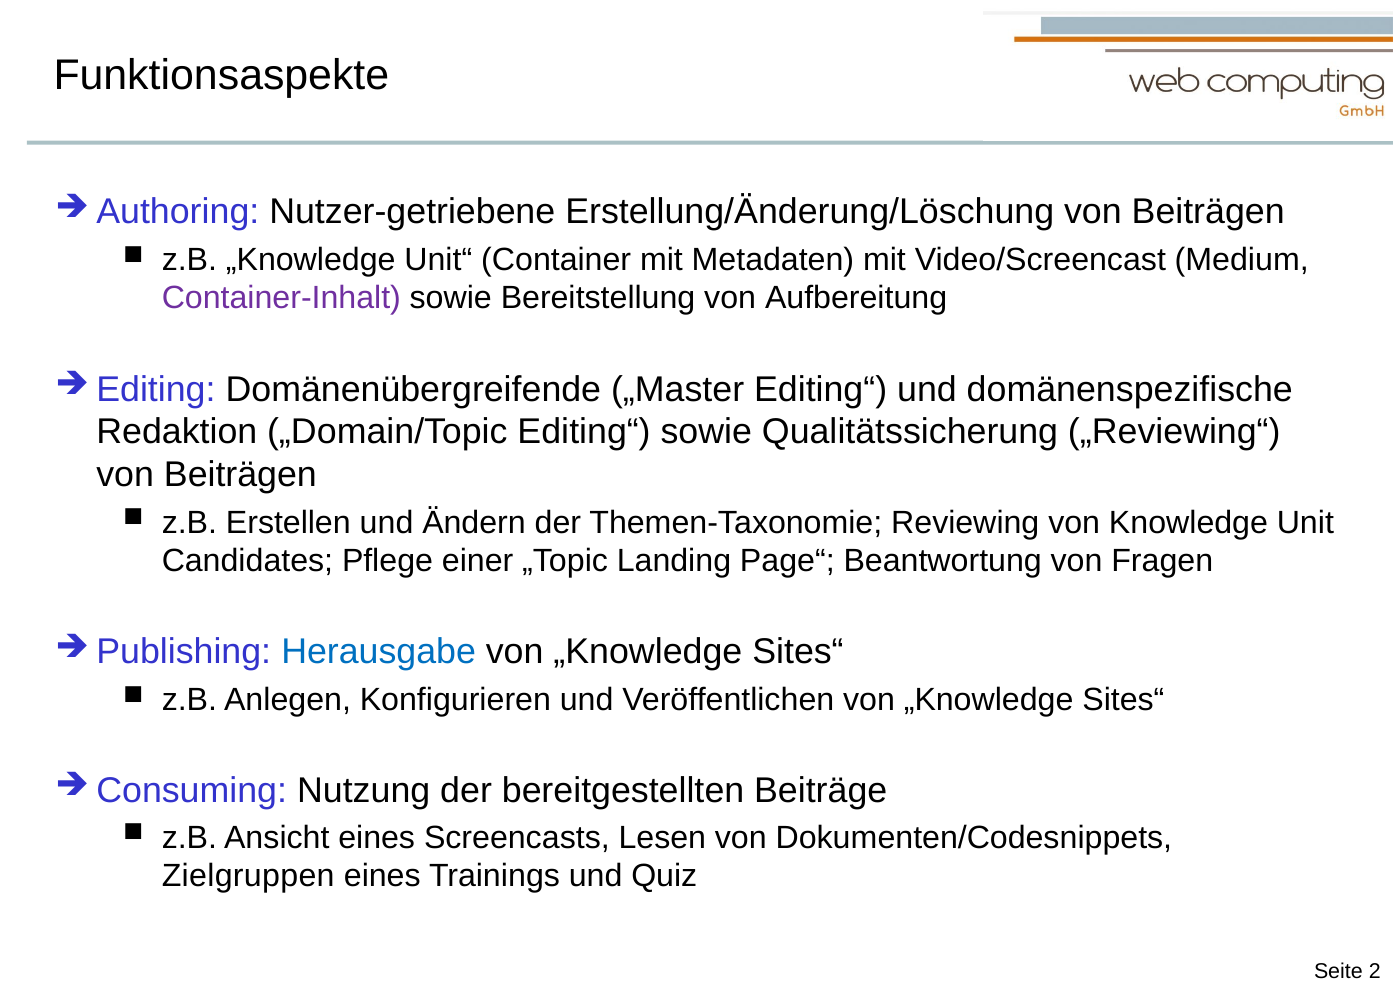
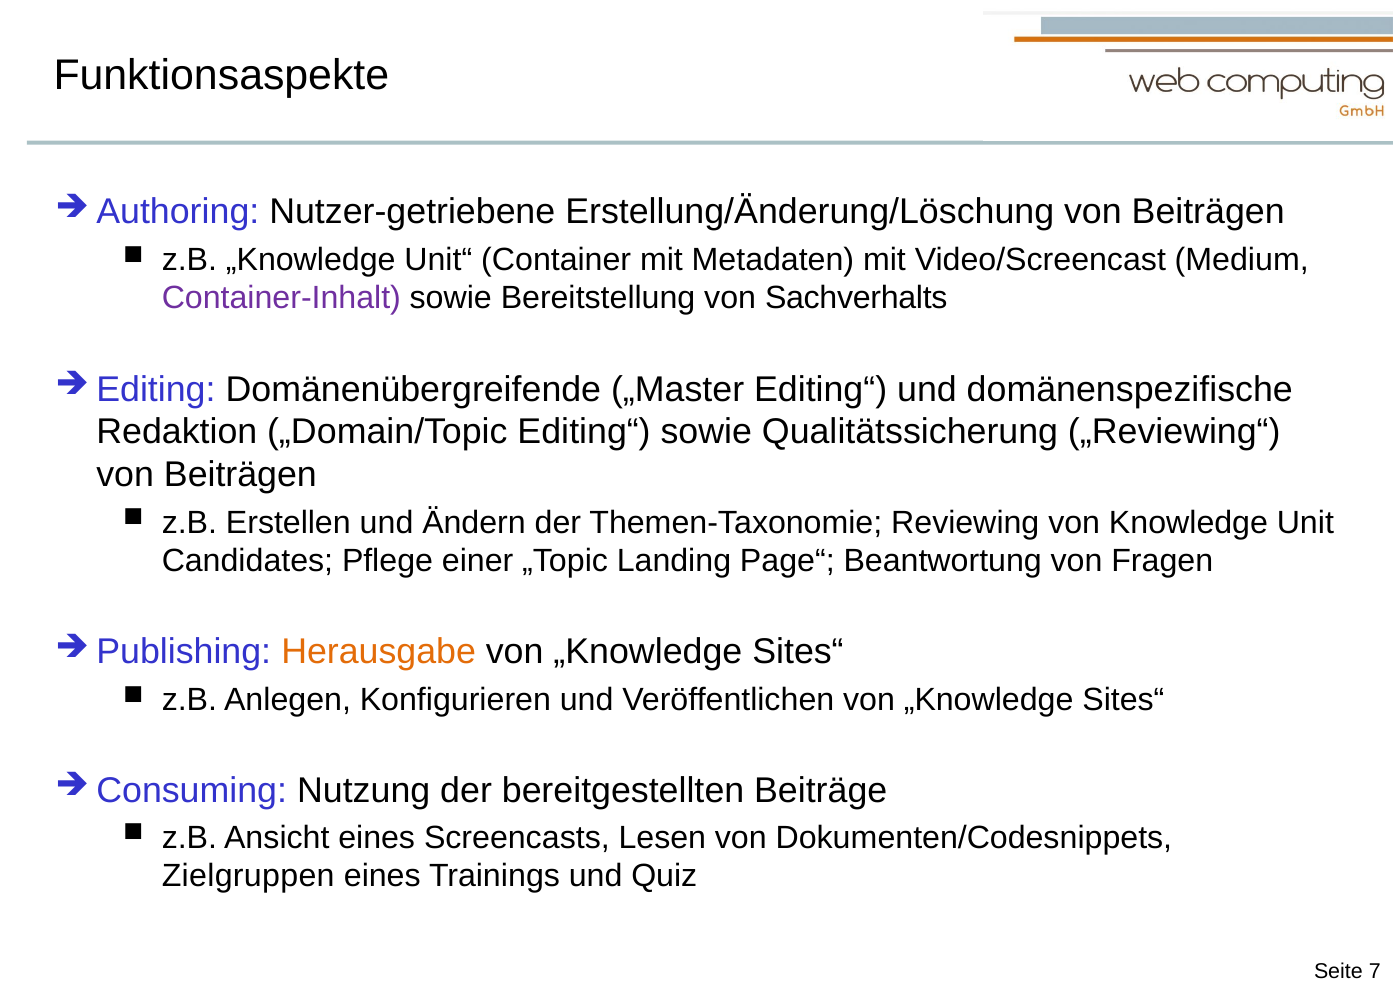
Aufbereitung: Aufbereitung -> Sachverhalts (856, 298)
Herausgabe colour: blue -> orange (379, 652)
2: 2 -> 7 (1375, 971)
